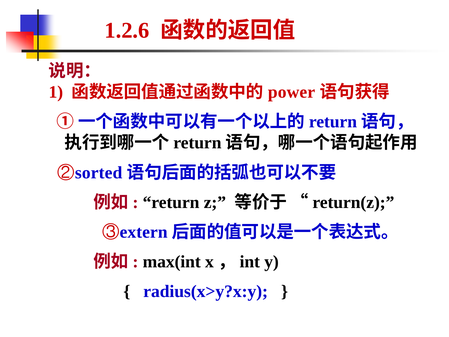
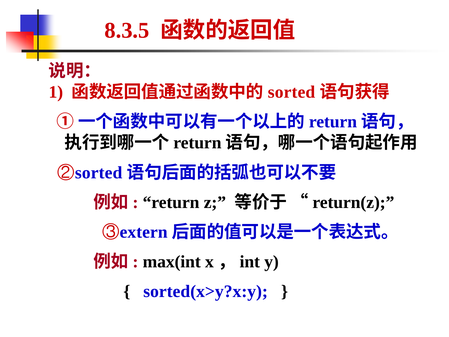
1.2.6: 1.2.6 -> 8.3.5 (127, 30)
power: power -> sorted (292, 92)
radius(x>y?x:y: radius(x>y?x:y -> sorted(x>y?x:y (206, 291)
